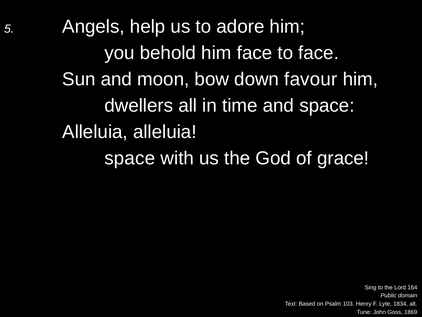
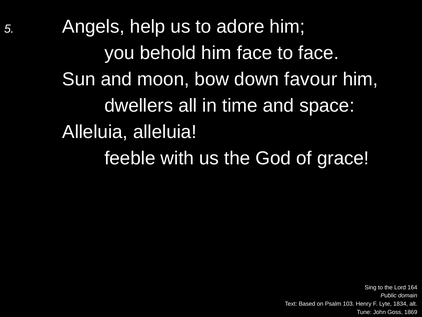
space: space -> feeble (130, 158)
